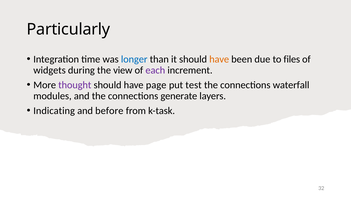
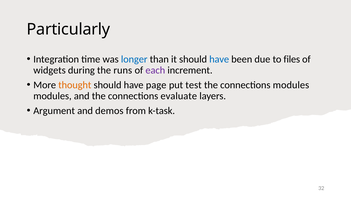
have colour: orange -> blue (219, 59)
view: view -> runs (123, 70)
thought colour: purple -> orange (75, 85)
connections waterfall: waterfall -> modules (291, 85)
generate: generate -> evaluate (179, 96)
Indicating: Indicating -> Argument (54, 111)
before: before -> demos (109, 111)
